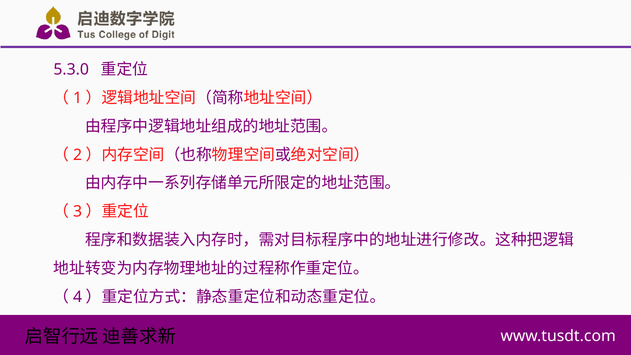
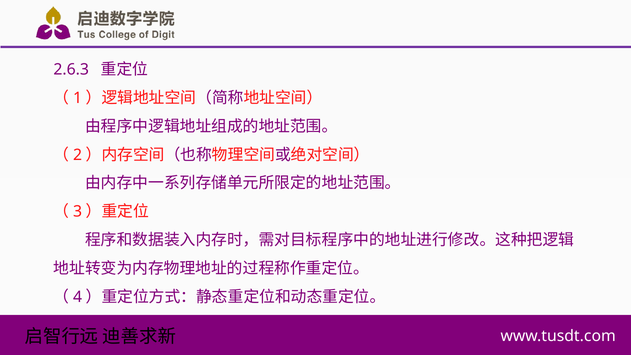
5.3.0: 5.3.0 -> 2.6.3 (71, 70)
